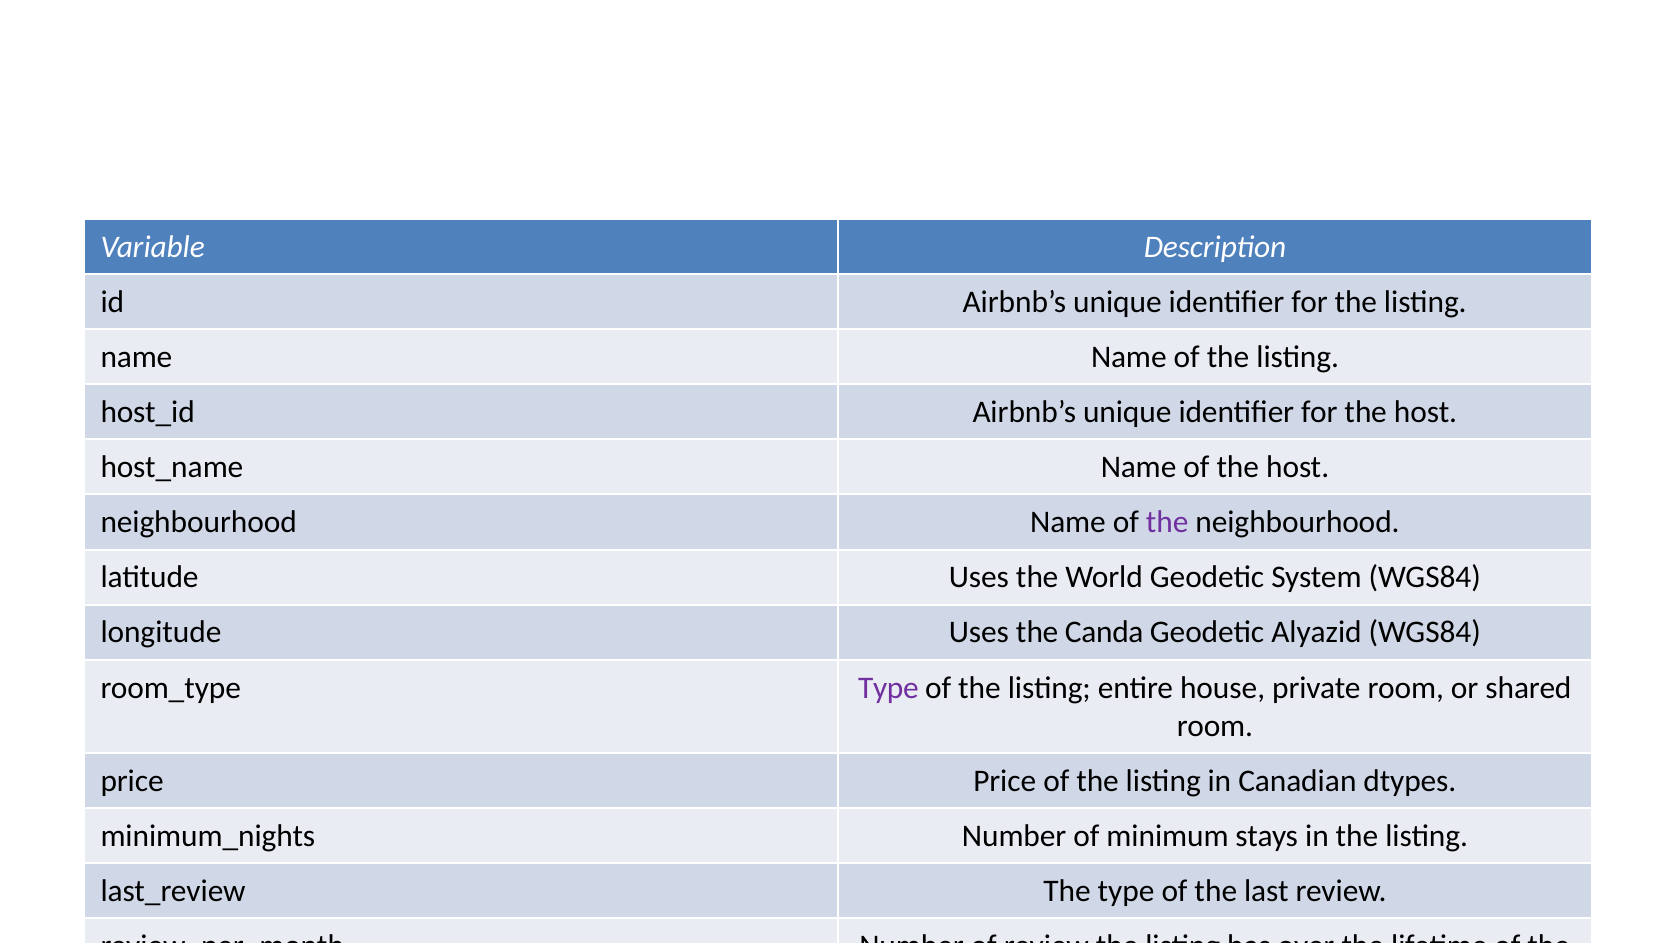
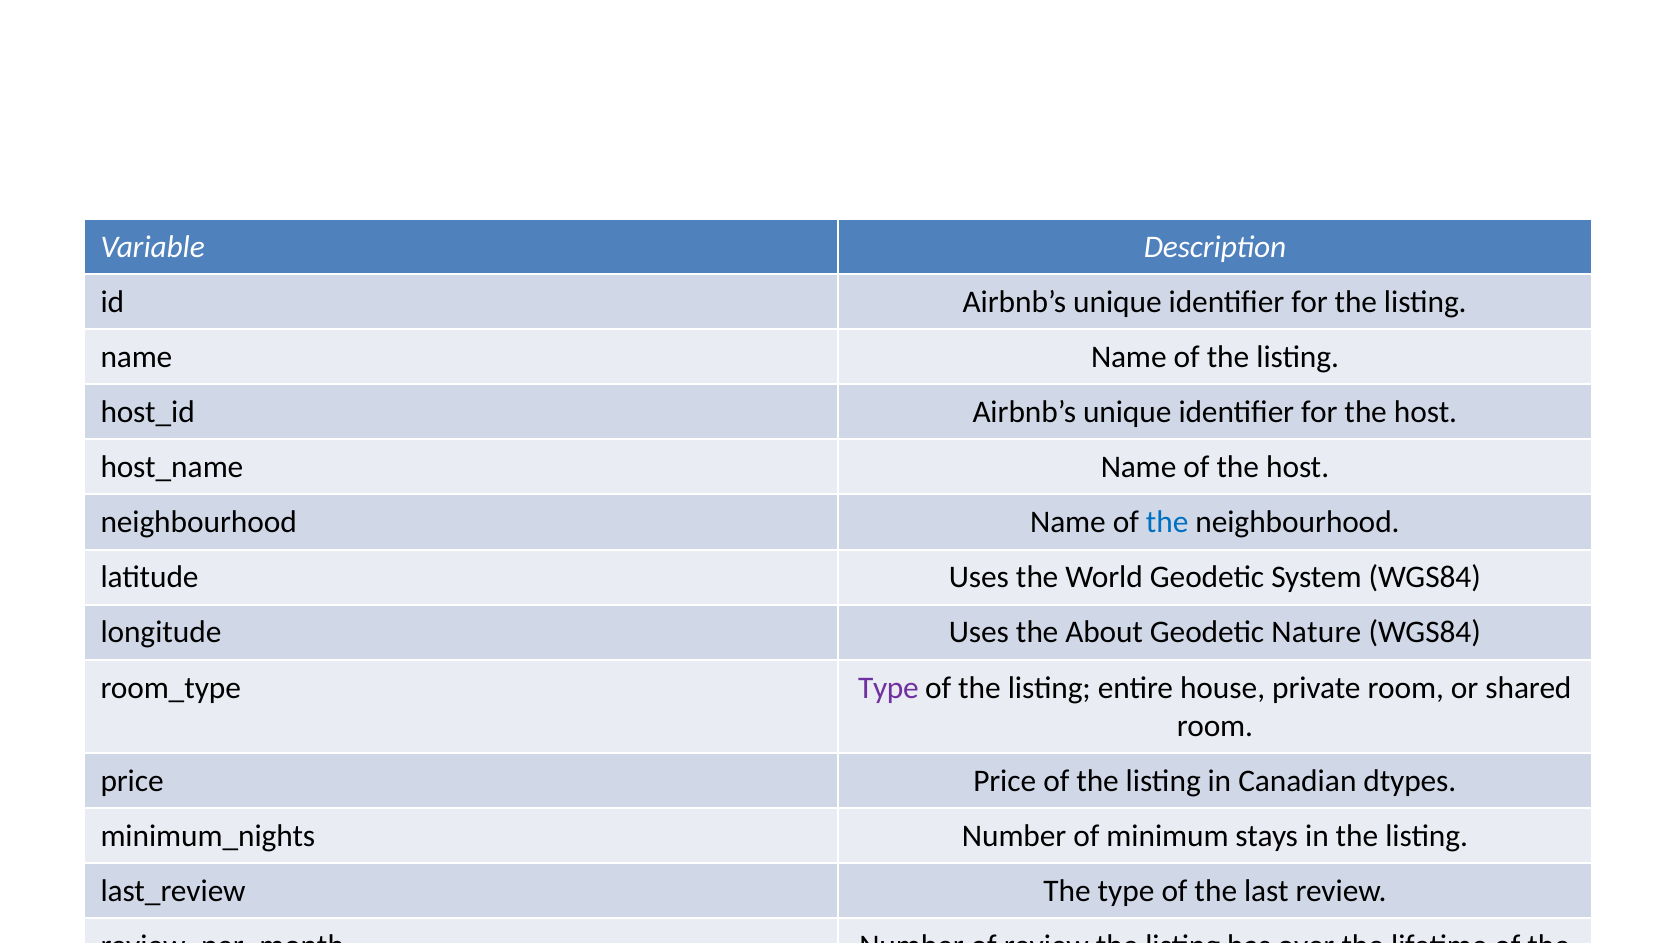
the colour: purple -> blue (1167, 522)
Canda: Canda -> About (1104, 632)
Alyazid: Alyazid -> Nature (1316, 632)
